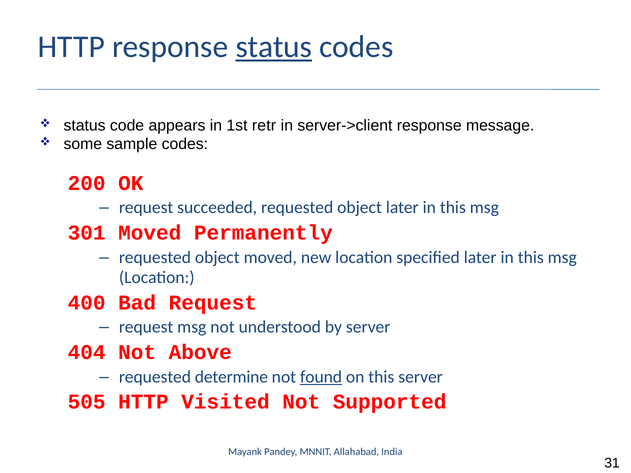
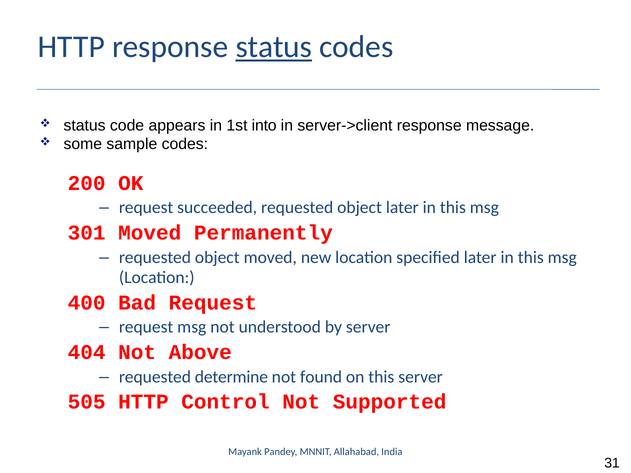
retr: retr -> into (264, 125)
found underline: present -> none (321, 377)
Visited: Visited -> Control (225, 402)
